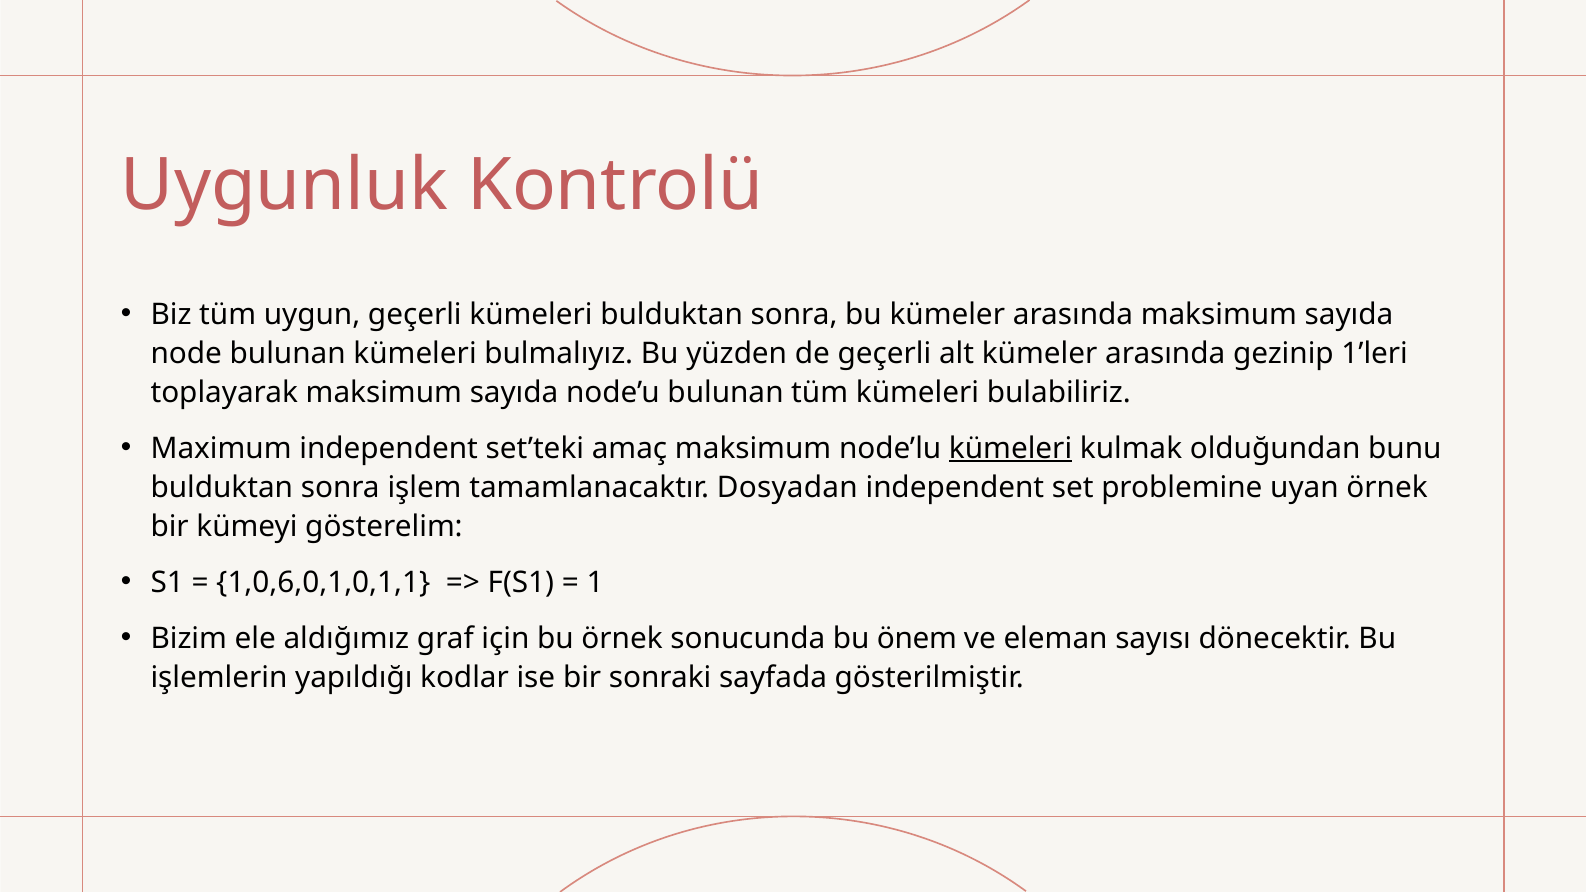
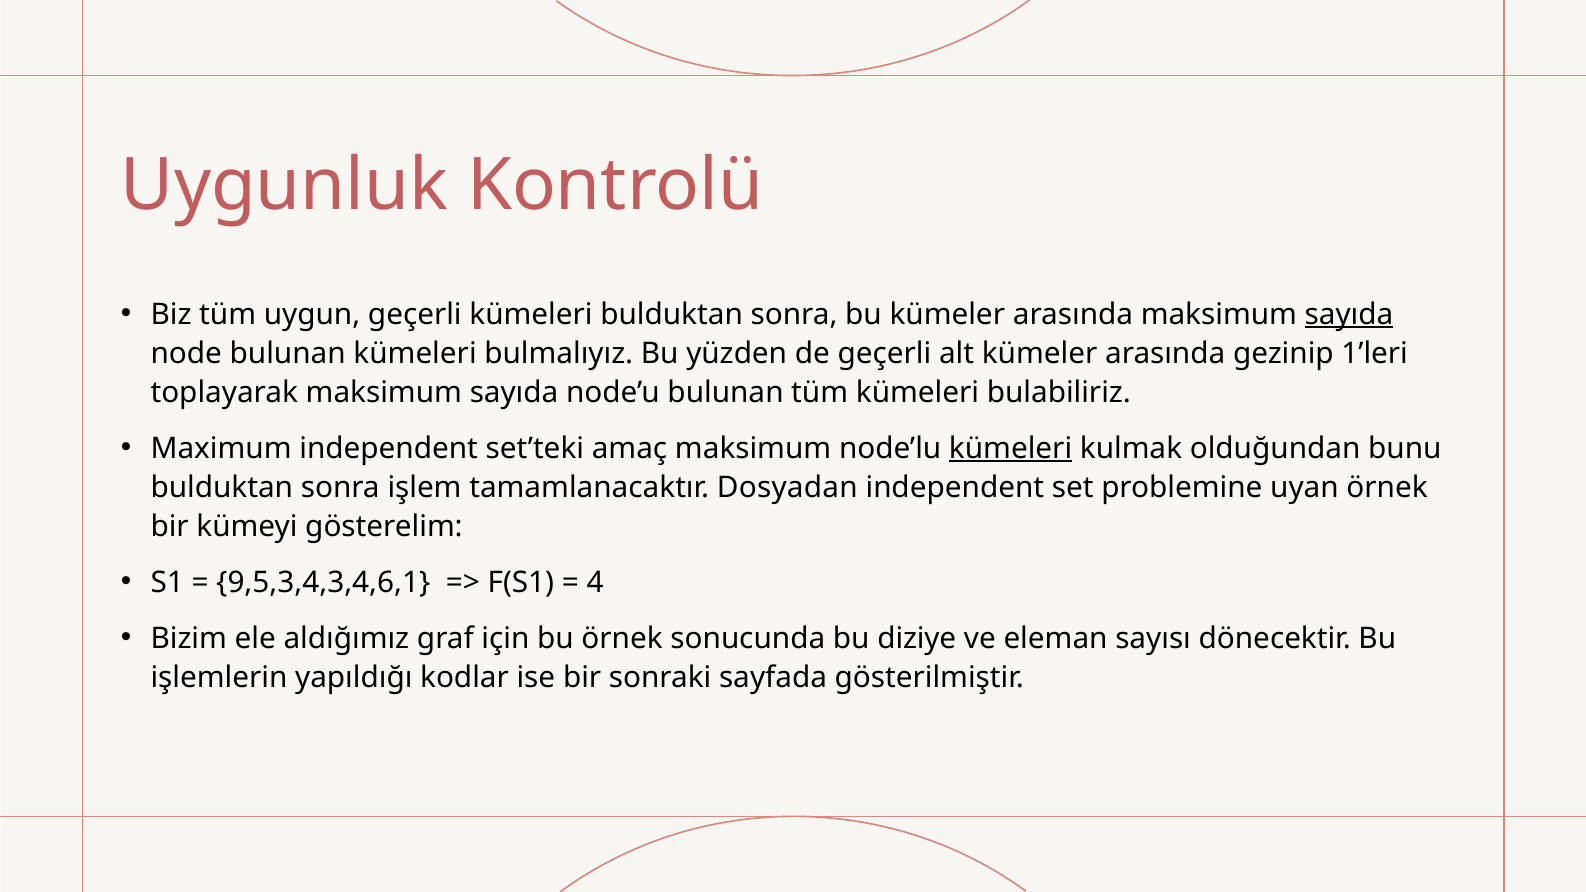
sayıda underline: none -> present (1349, 314)
1,0,6,0,1,0,1,1: 1,0,6,0,1,0,1,1 -> 9,5,3,4,3,4,6,1 (323, 583)
1: 1 -> 4 (595, 583)
önem: önem -> diziye (917, 639)
